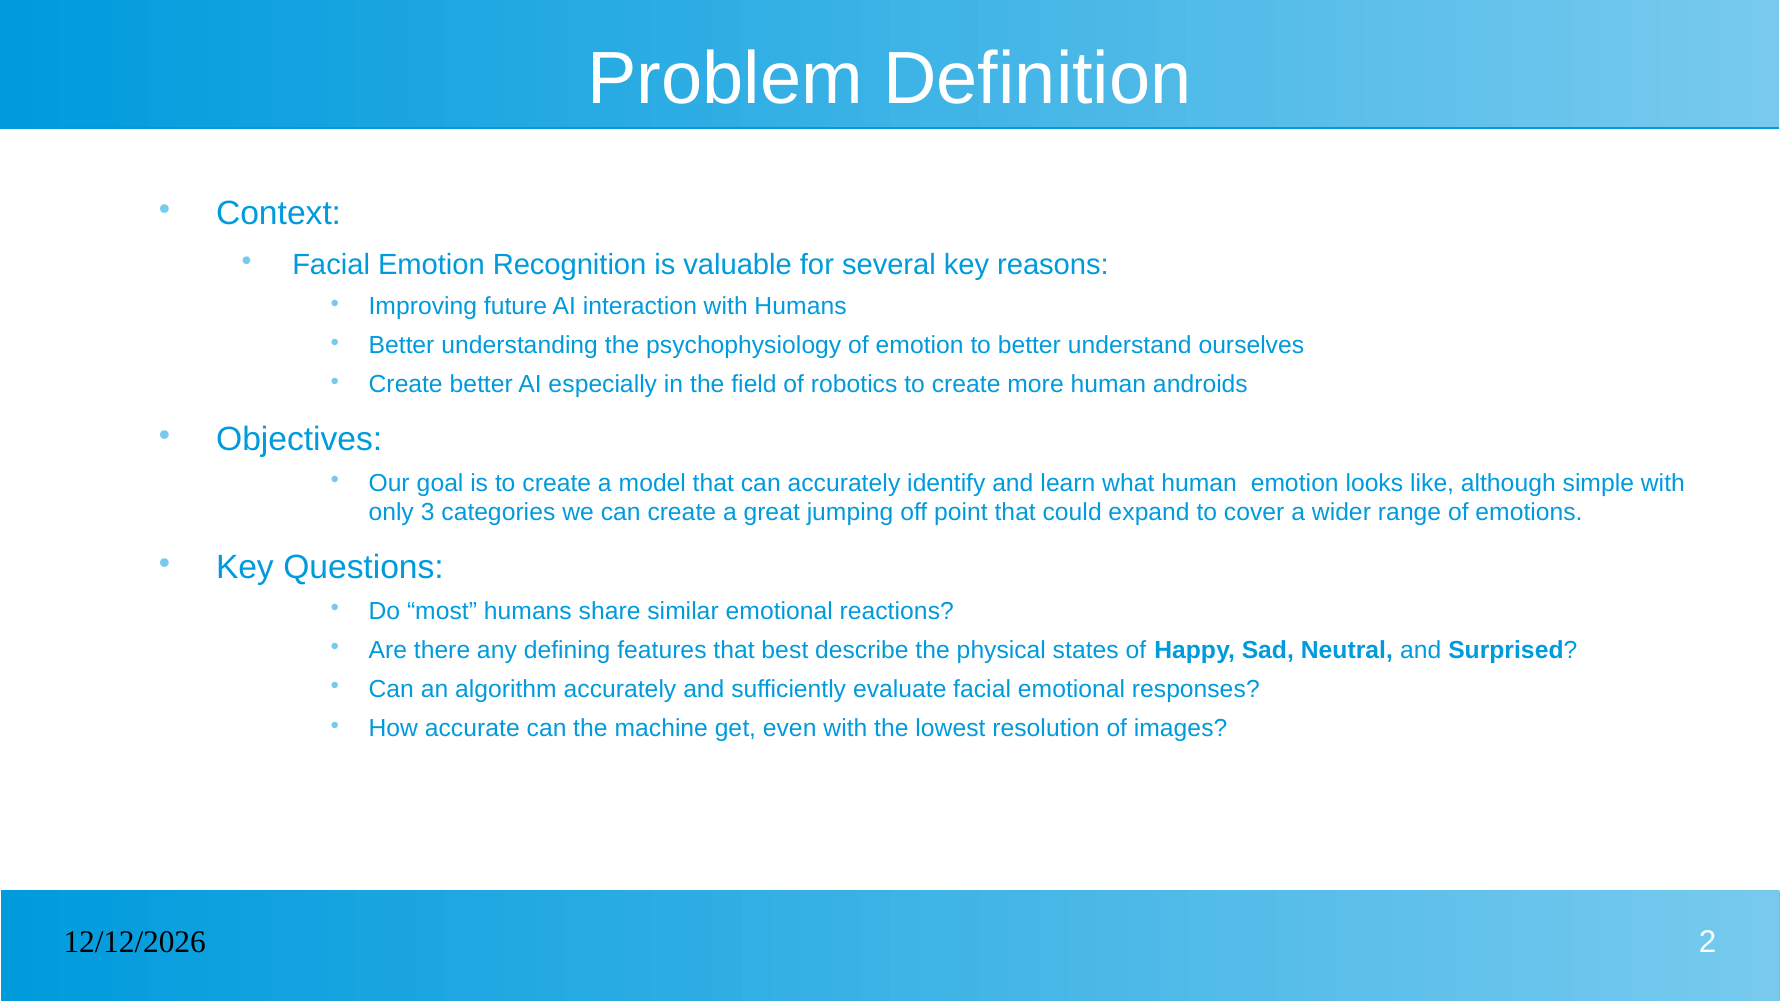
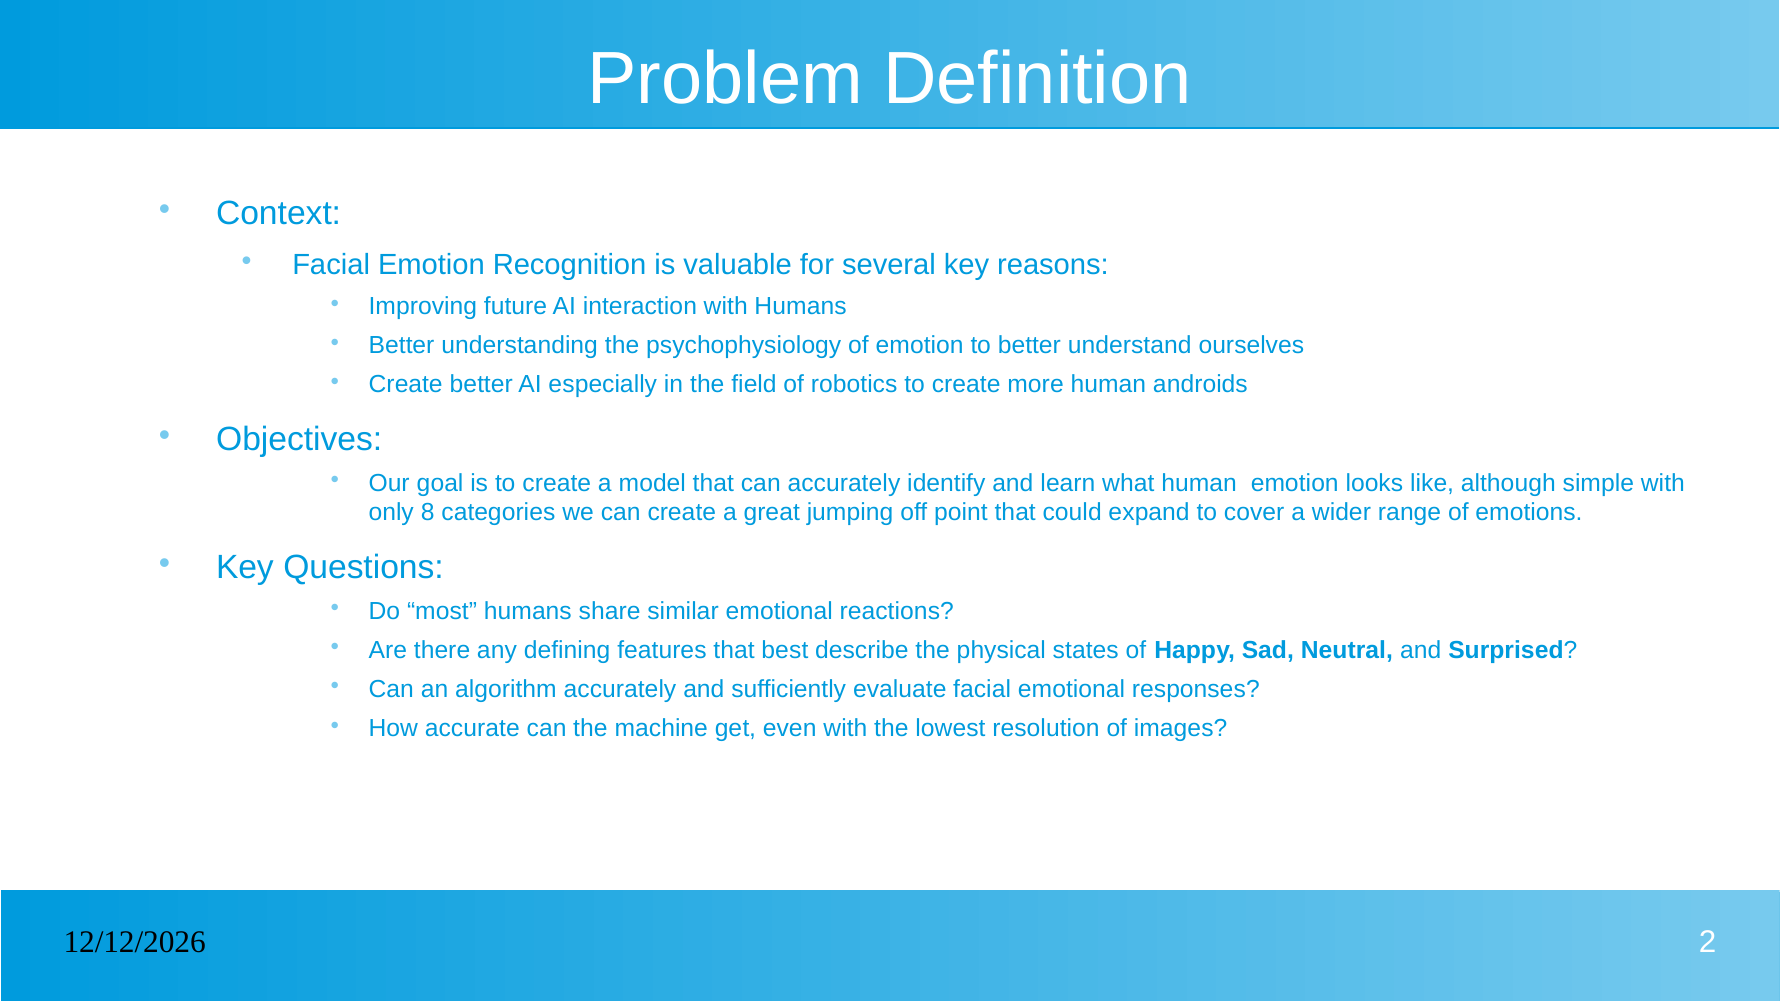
3: 3 -> 8 (428, 513)
